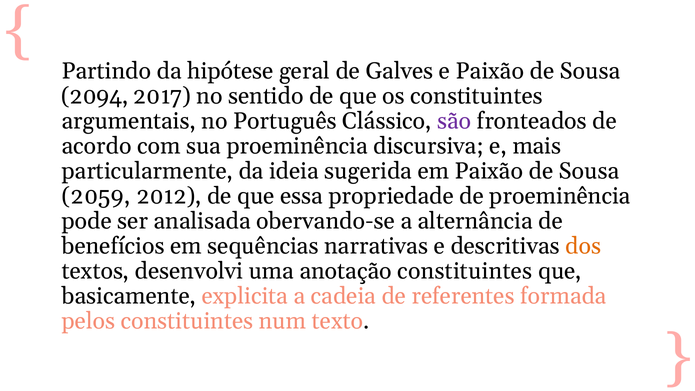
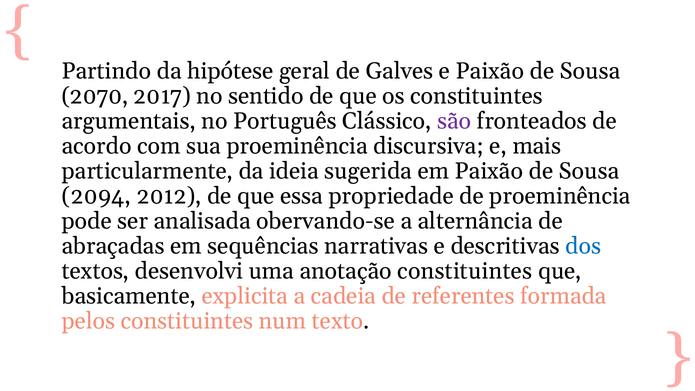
2094: 2094 -> 2070 (95, 96)
2059: 2059 -> 2094 (96, 196)
benefícios: benefícios -> abraçadas (113, 246)
dos colour: orange -> blue (583, 246)
